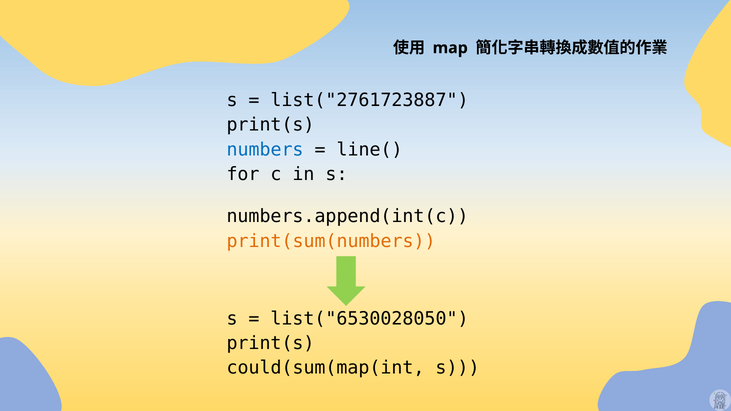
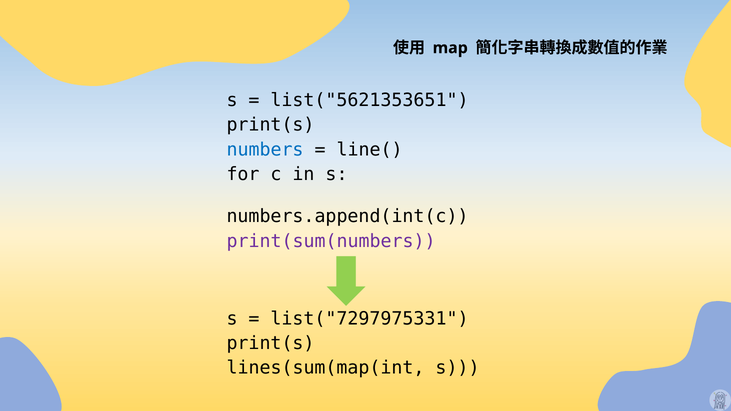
list("2761723887: list("2761723887 -> list("5621353651 (369, 100)
print(sum(numbers colour: orange -> purple (331, 241)
list("6530028050: list("6530028050 -> list("7297975331 (369, 319)
could(sum(map(int: could(sum(map(int -> lines(sum(map(int (326, 368)
